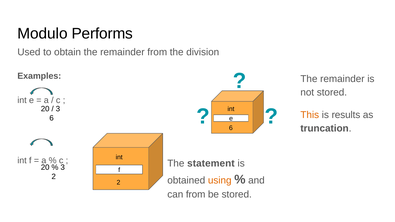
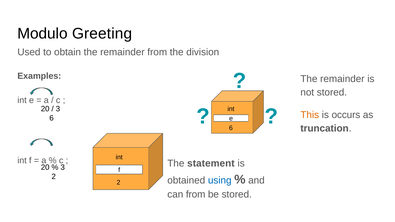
Performs: Performs -> Greeting (102, 33)
results: results -> occurs (346, 115)
using colour: orange -> blue (220, 180)
